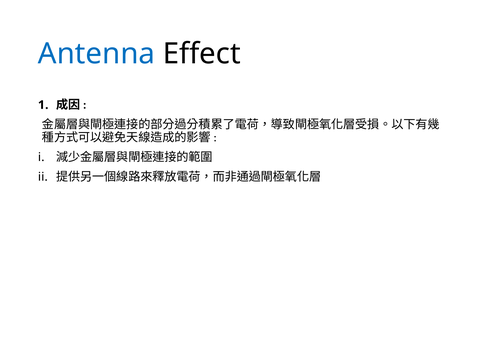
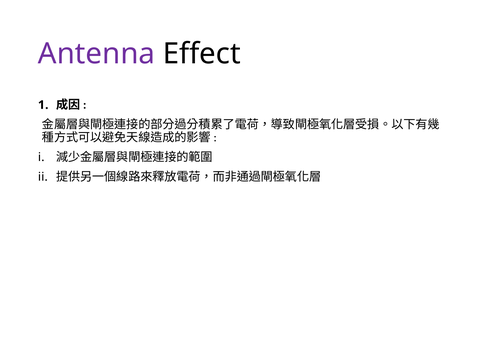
Antenna colour: blue -> purple (97, 54)
